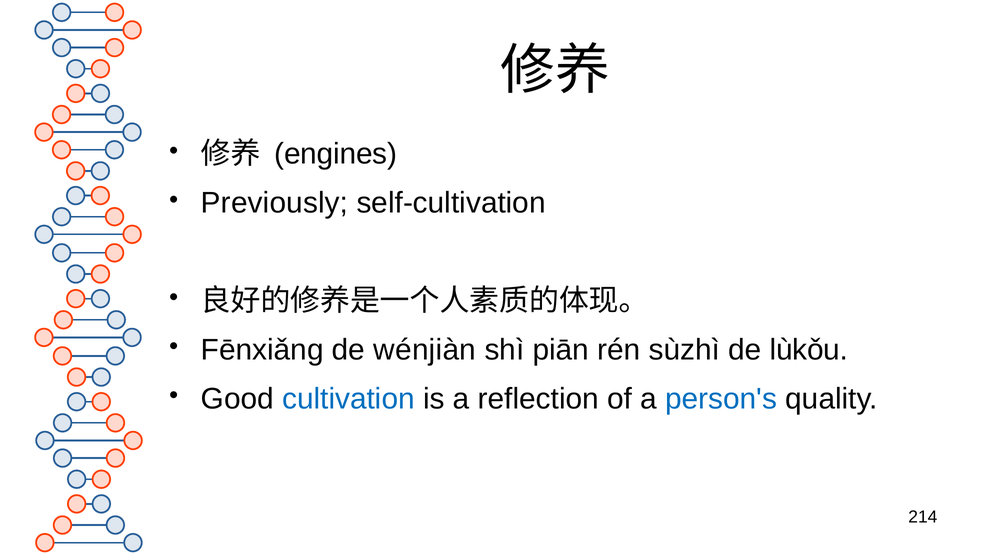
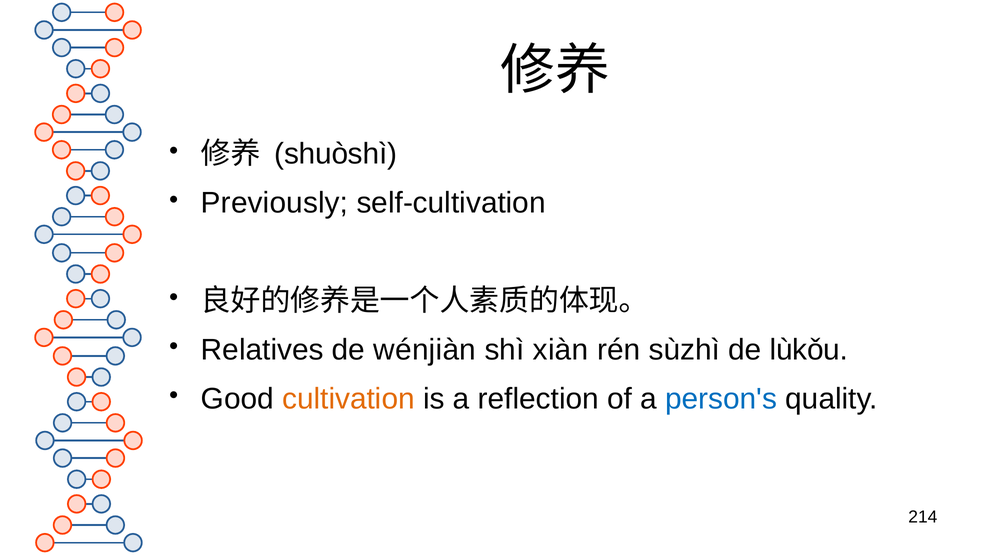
engines: engines -> shuòshì (336, 154)
Fēnxiǎng: Fēnxiǎng -> Relatives (262, 350)
piān: piān -> xiàn (561, 350)
cultivation colour: blue -> orange (348, 399)
